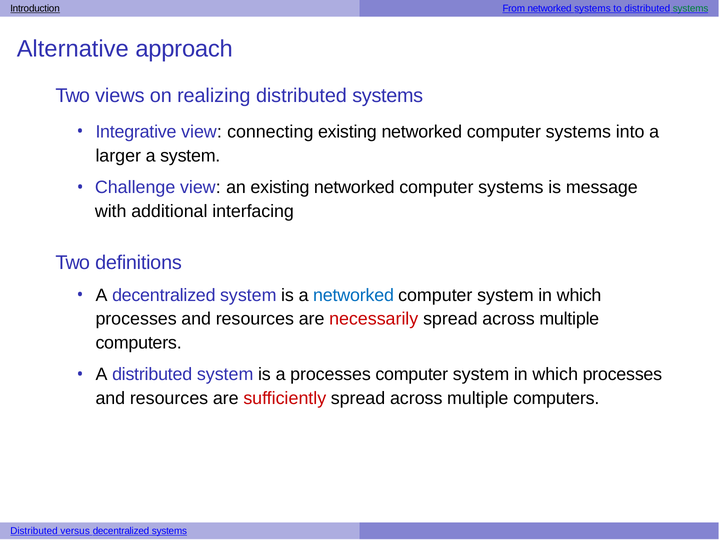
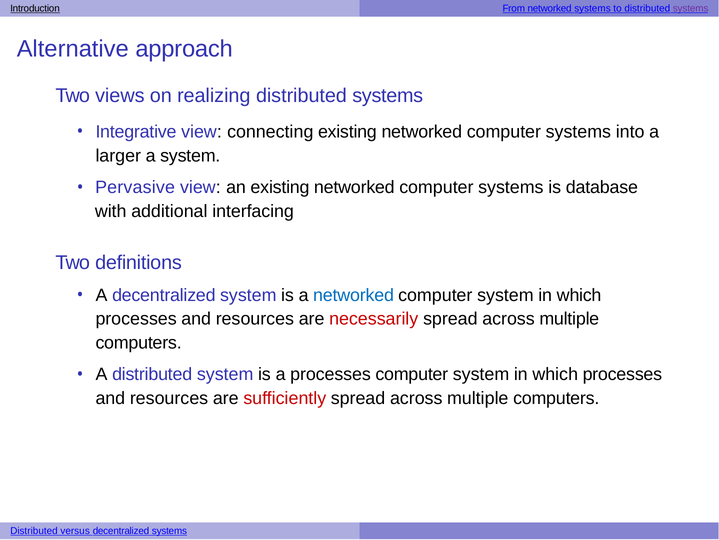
systems colour: green -> purple (691, 8)
Challenge: Challenge -> Pervasive (135, 187)
message: message -> database (602, 187)
